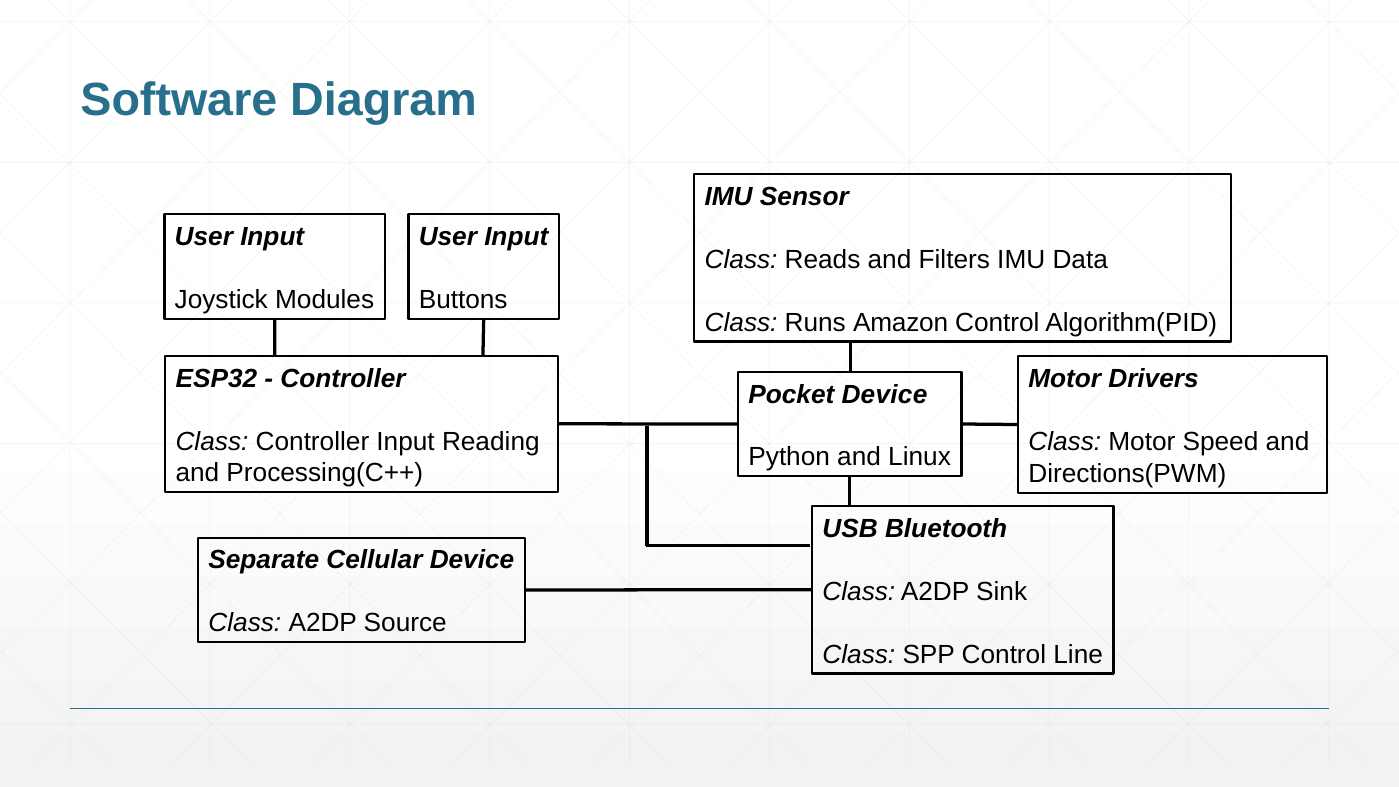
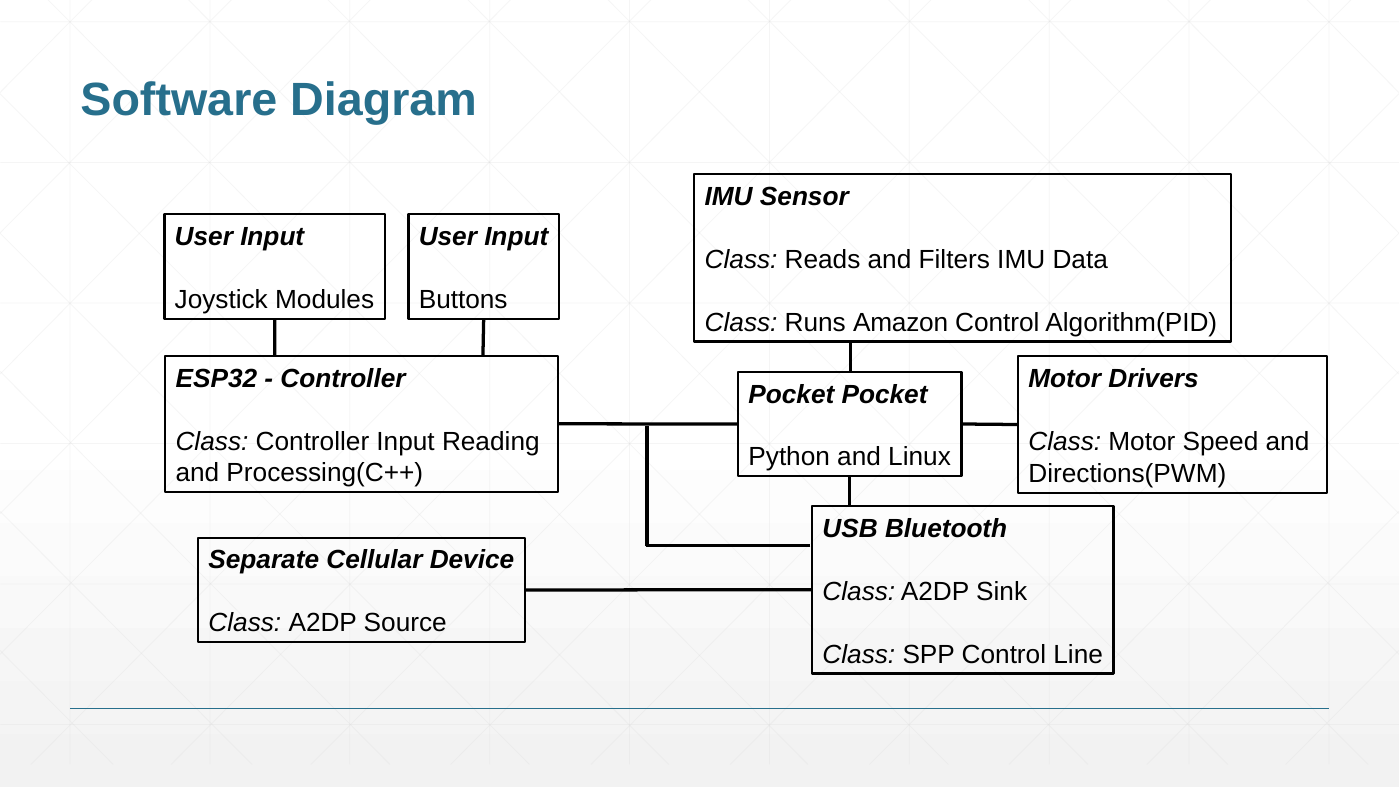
Pocket Device: Device -> Pocket (885, 394)
